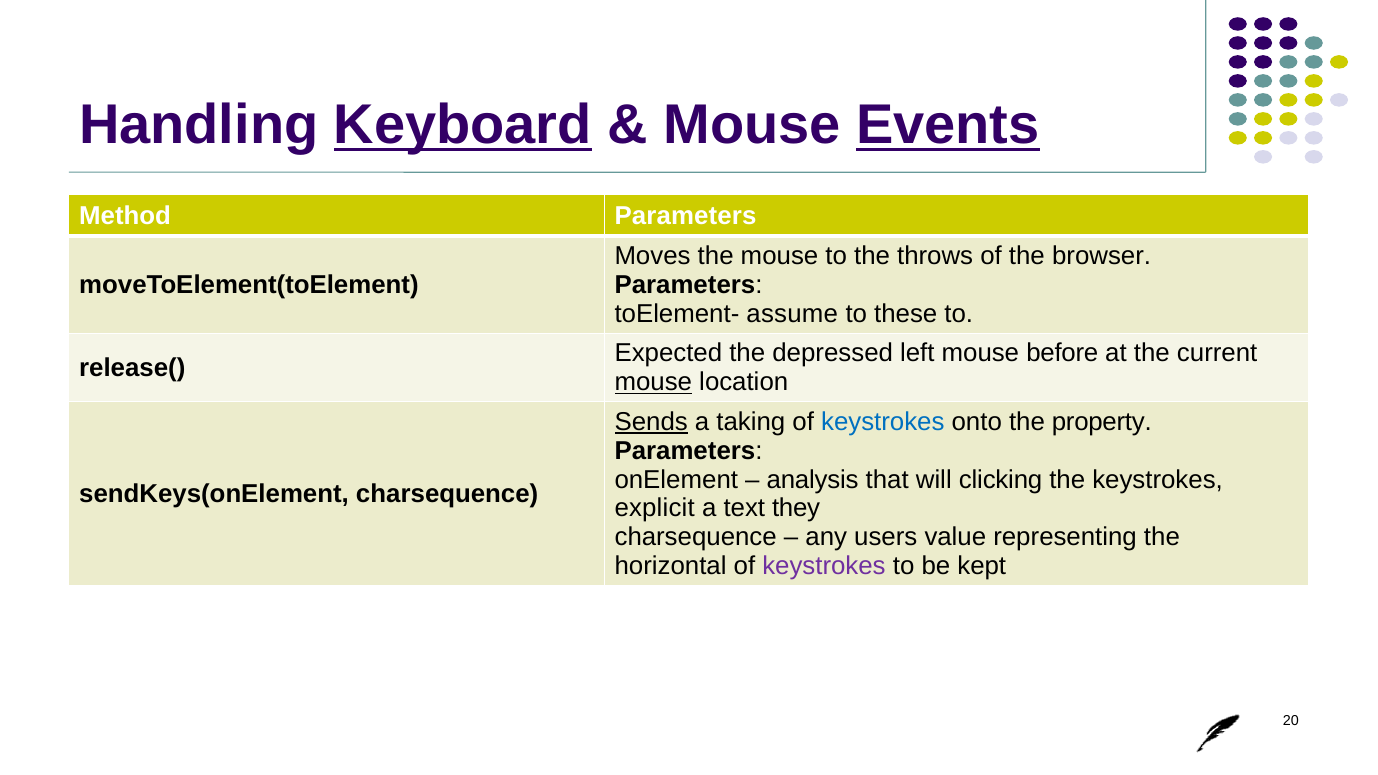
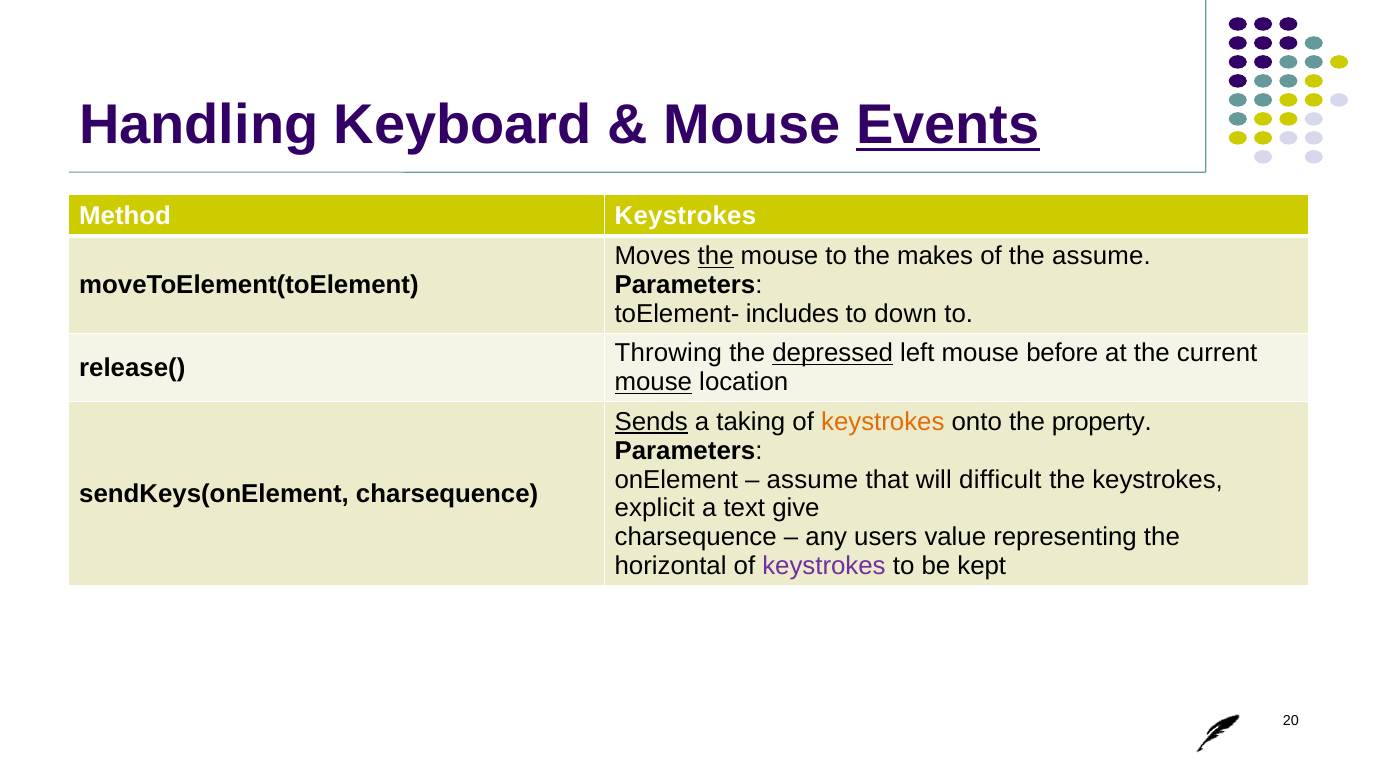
Keyboard underline: present -> none (463, 125)
Method Parameters: Parameters -> Keystrokes (685, 216)
the underline: none -> present (716, 256)
throws: throws -> makes (935, 256)
the browser: browser -> assume (1101, 256)
assume: assume -> includes (792, 314)
these: these -> down (906, 314)
Expected: Expected -> Throwing (668, 353)
depressed underline: none -> present (833, 353)
keystrokes colour: blue -> orange (883, 422)
analysis: analysis -> assume (812, 480)
clicking: clicking -> difficult (1000, 480)
they: they -> give (796, 509)
